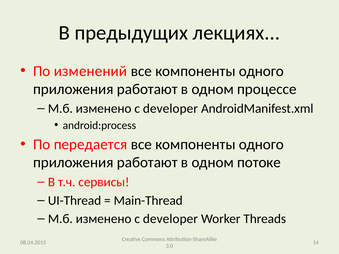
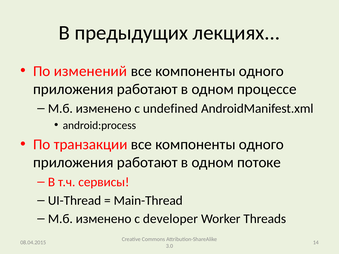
developer: developer -> undefined (170, 109)
передается: передается -> транзакции (91, 145)
